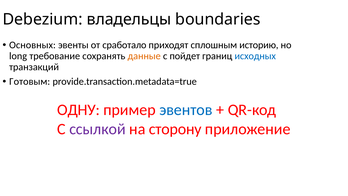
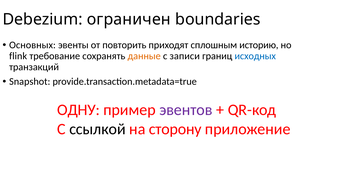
владельцы: владельцы -> ограничен (129, 19)
сработало: сработало -> повторить (124, 45)
long: long -> flink (18, 56)
пойдет: пойдет -> записи (185, 56)
Готовым: Готовым -> Snapshot (30, 82)
эвентов colour: blue -> purple (186, 110)
ссылкой colour: purple -> black (97, 129)
